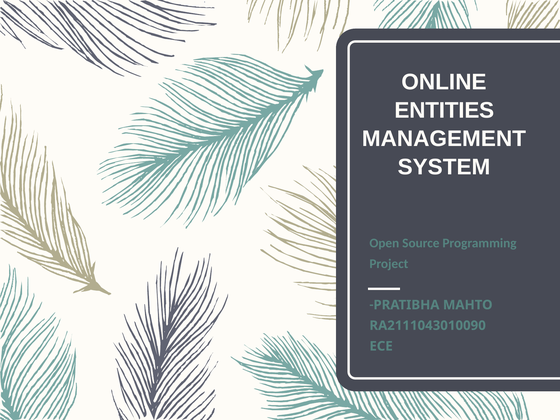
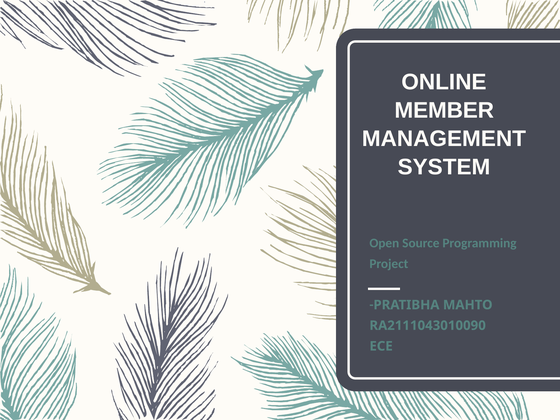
ENTITIES: ENTITIES -> MEMBER (444, 110)
